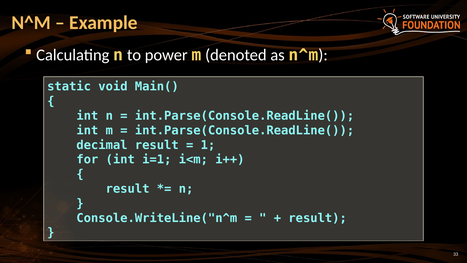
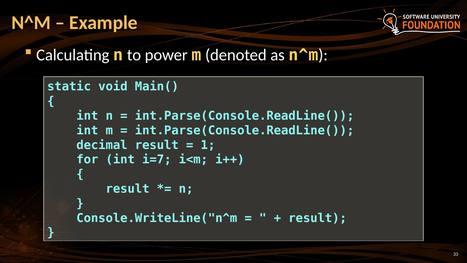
i=1: i=1 -> i=7 (157, 159)
